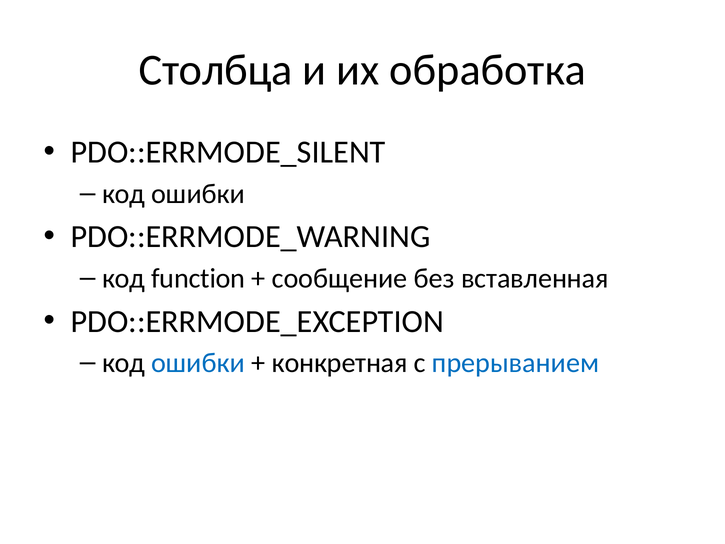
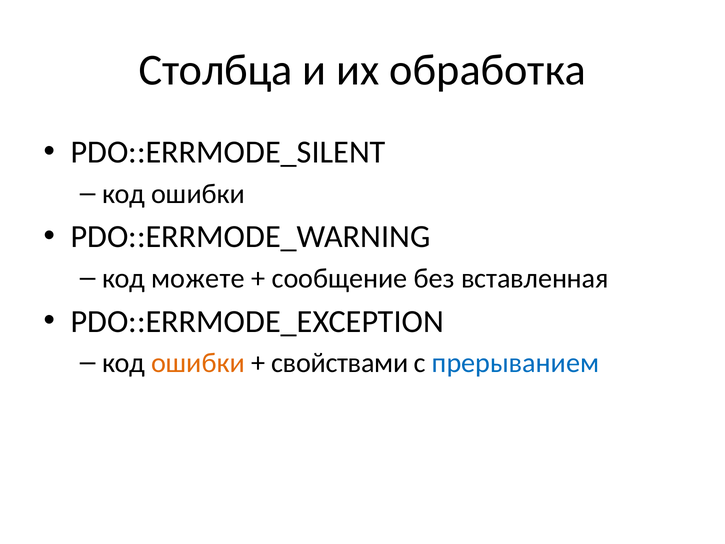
function: function -> можете (198, 278)
ошибки colour: blue -> orange (198, 363)
конкретная: конкретная -> свойствами (340, 363)
